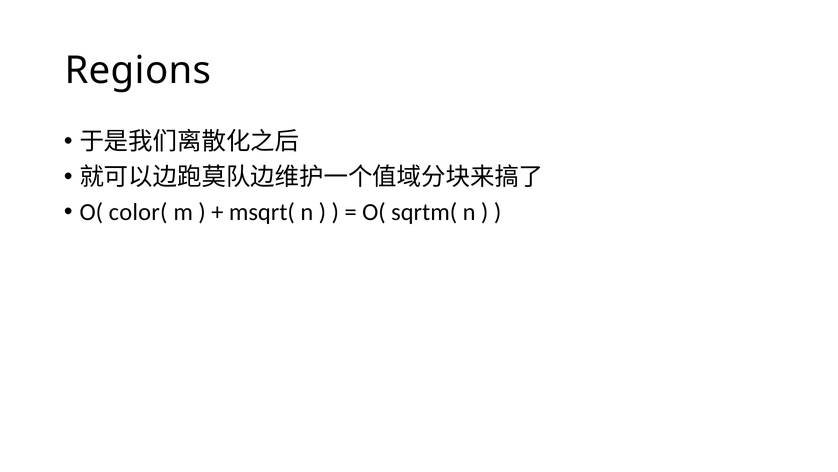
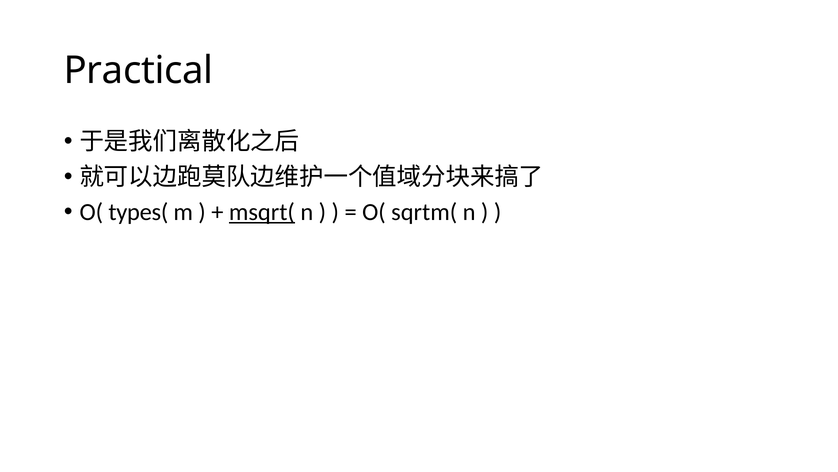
Regions: Regions -> Practical (138, 70)
color(: color( -> types( (138, 212)
msqrt( underline: none -> present (262, 212)
